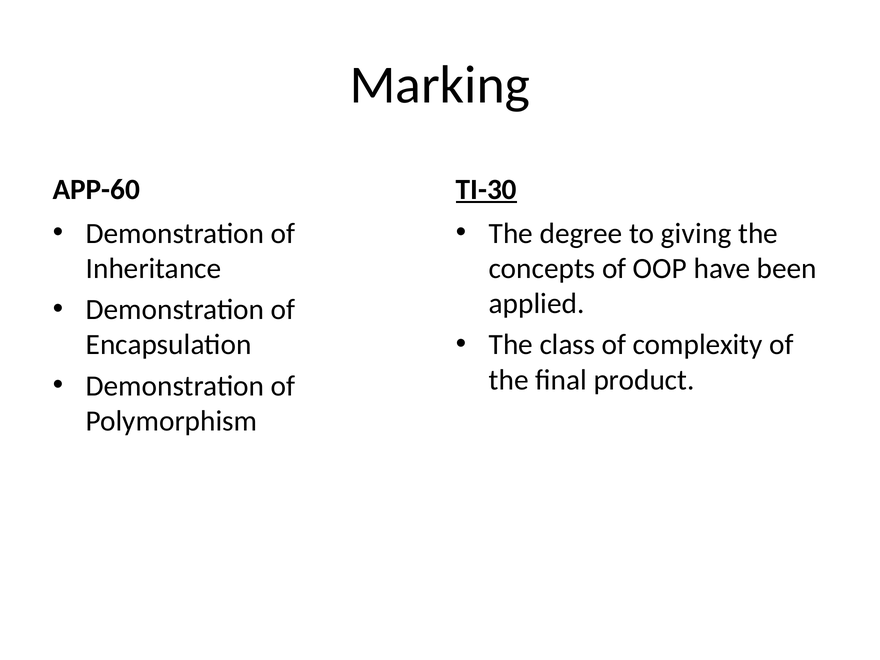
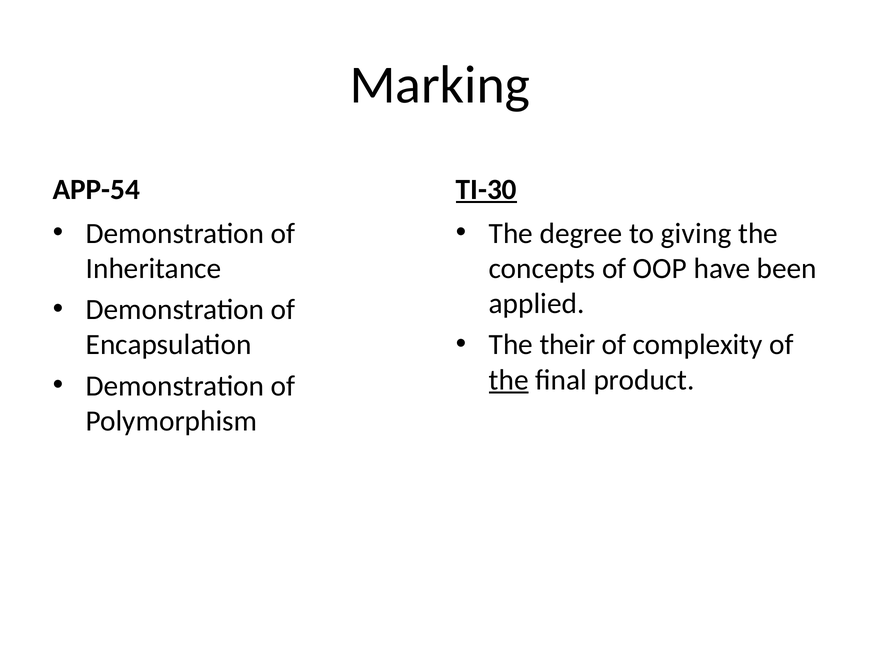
APP-60: APP-60 -> APP-54 (96, 189)
class: class -> their (568, 345)
the underline: none -> present (509, 380)
